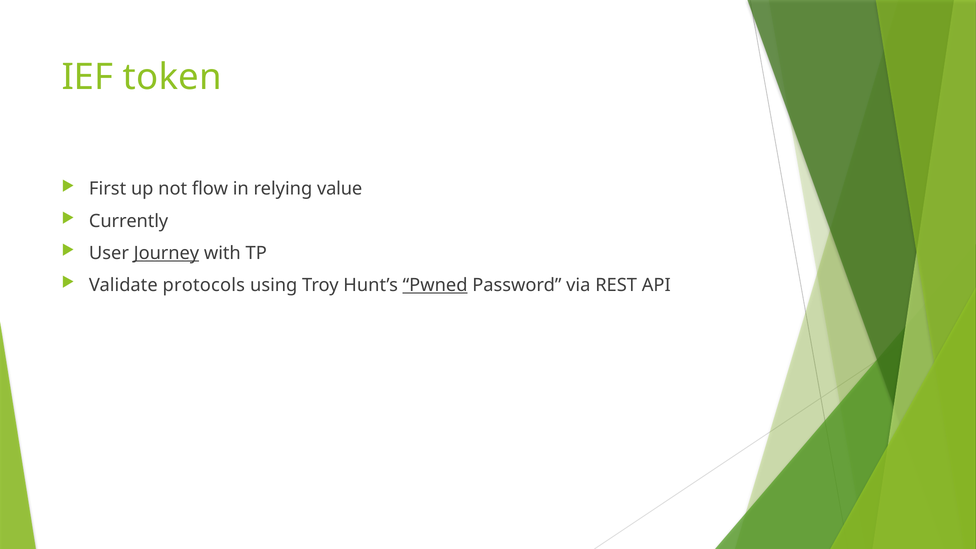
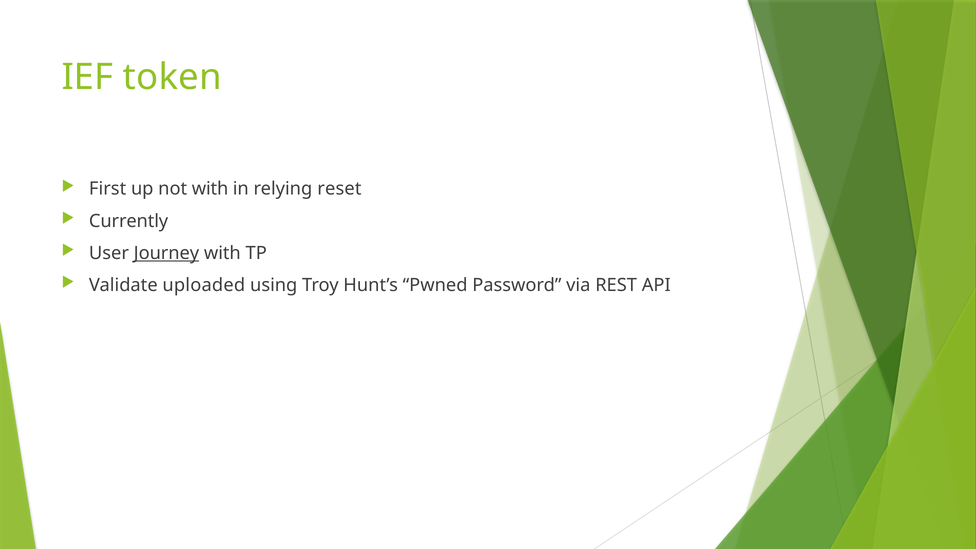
not flow: flow -> with (210, 189)
value: value -> reset (339, 189)
protocols: protocols -> uploaded (204, 285)
Pwned underline: present -> none (435, 285)
